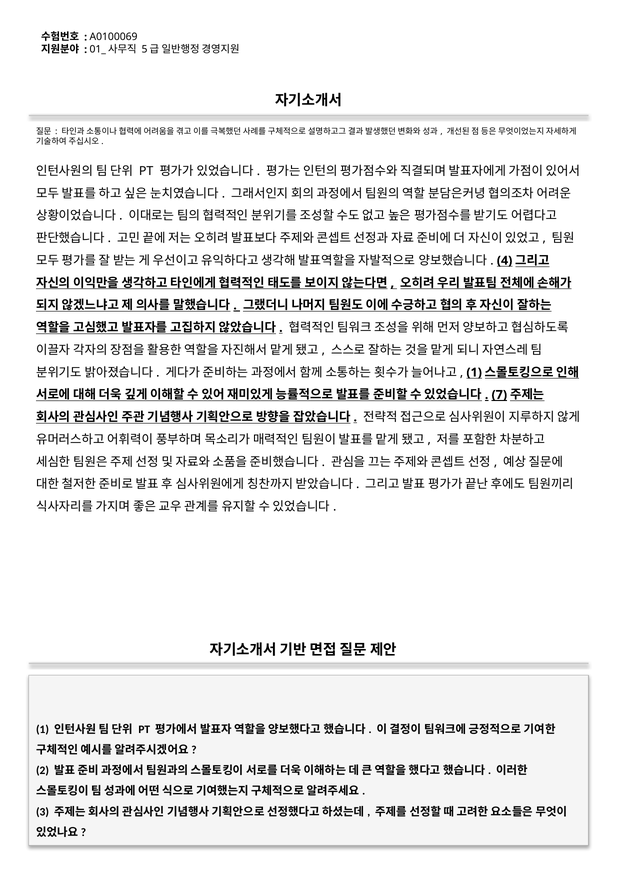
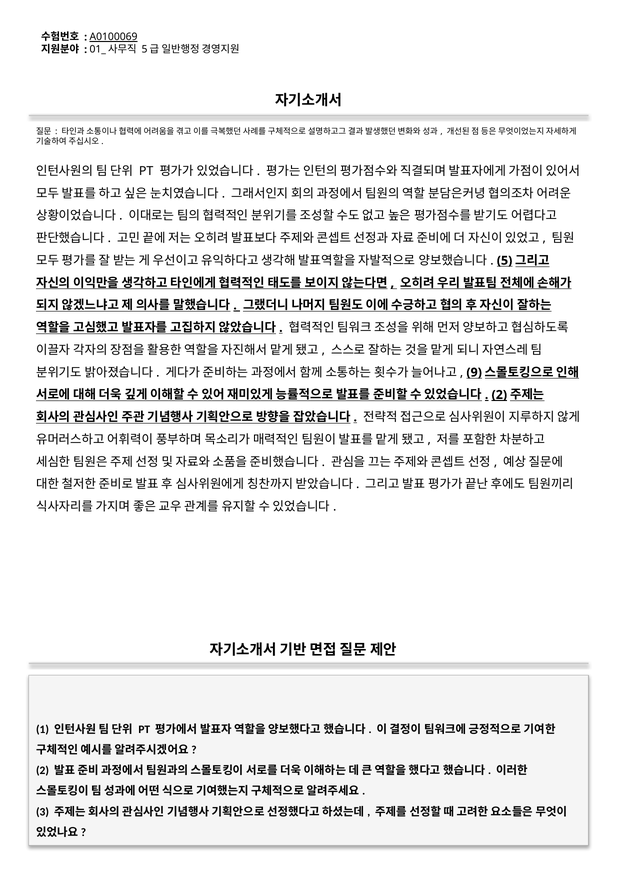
A0100069 underline: none -> present (114, 37)
4: 4 -> 5 (505, 261)
1: 1 -> 9 (474, 373)
7: 7 -> 2 (499, 395)
